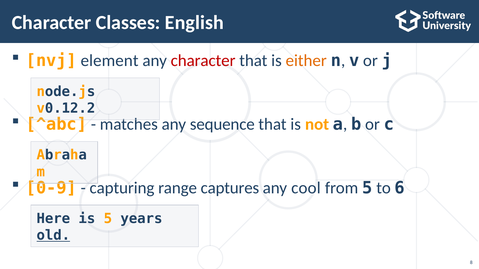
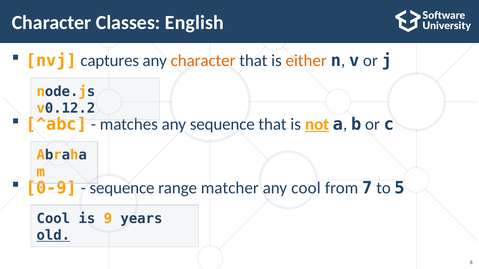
element: element -> captures (110, 61)
character colour: red -> orange (203, 61)
not underline: none -> present (317, 124)
capturing: capturing -> sequence (122, 188)
captures: captures -> matcher (230, 188)
from 5: 5 -> 7 (367, 188)
6: 6 -> 5 (400, 188)
Here: Here -> Cool (53, 219)
is 5: 5 -> 9 (108, 219)
